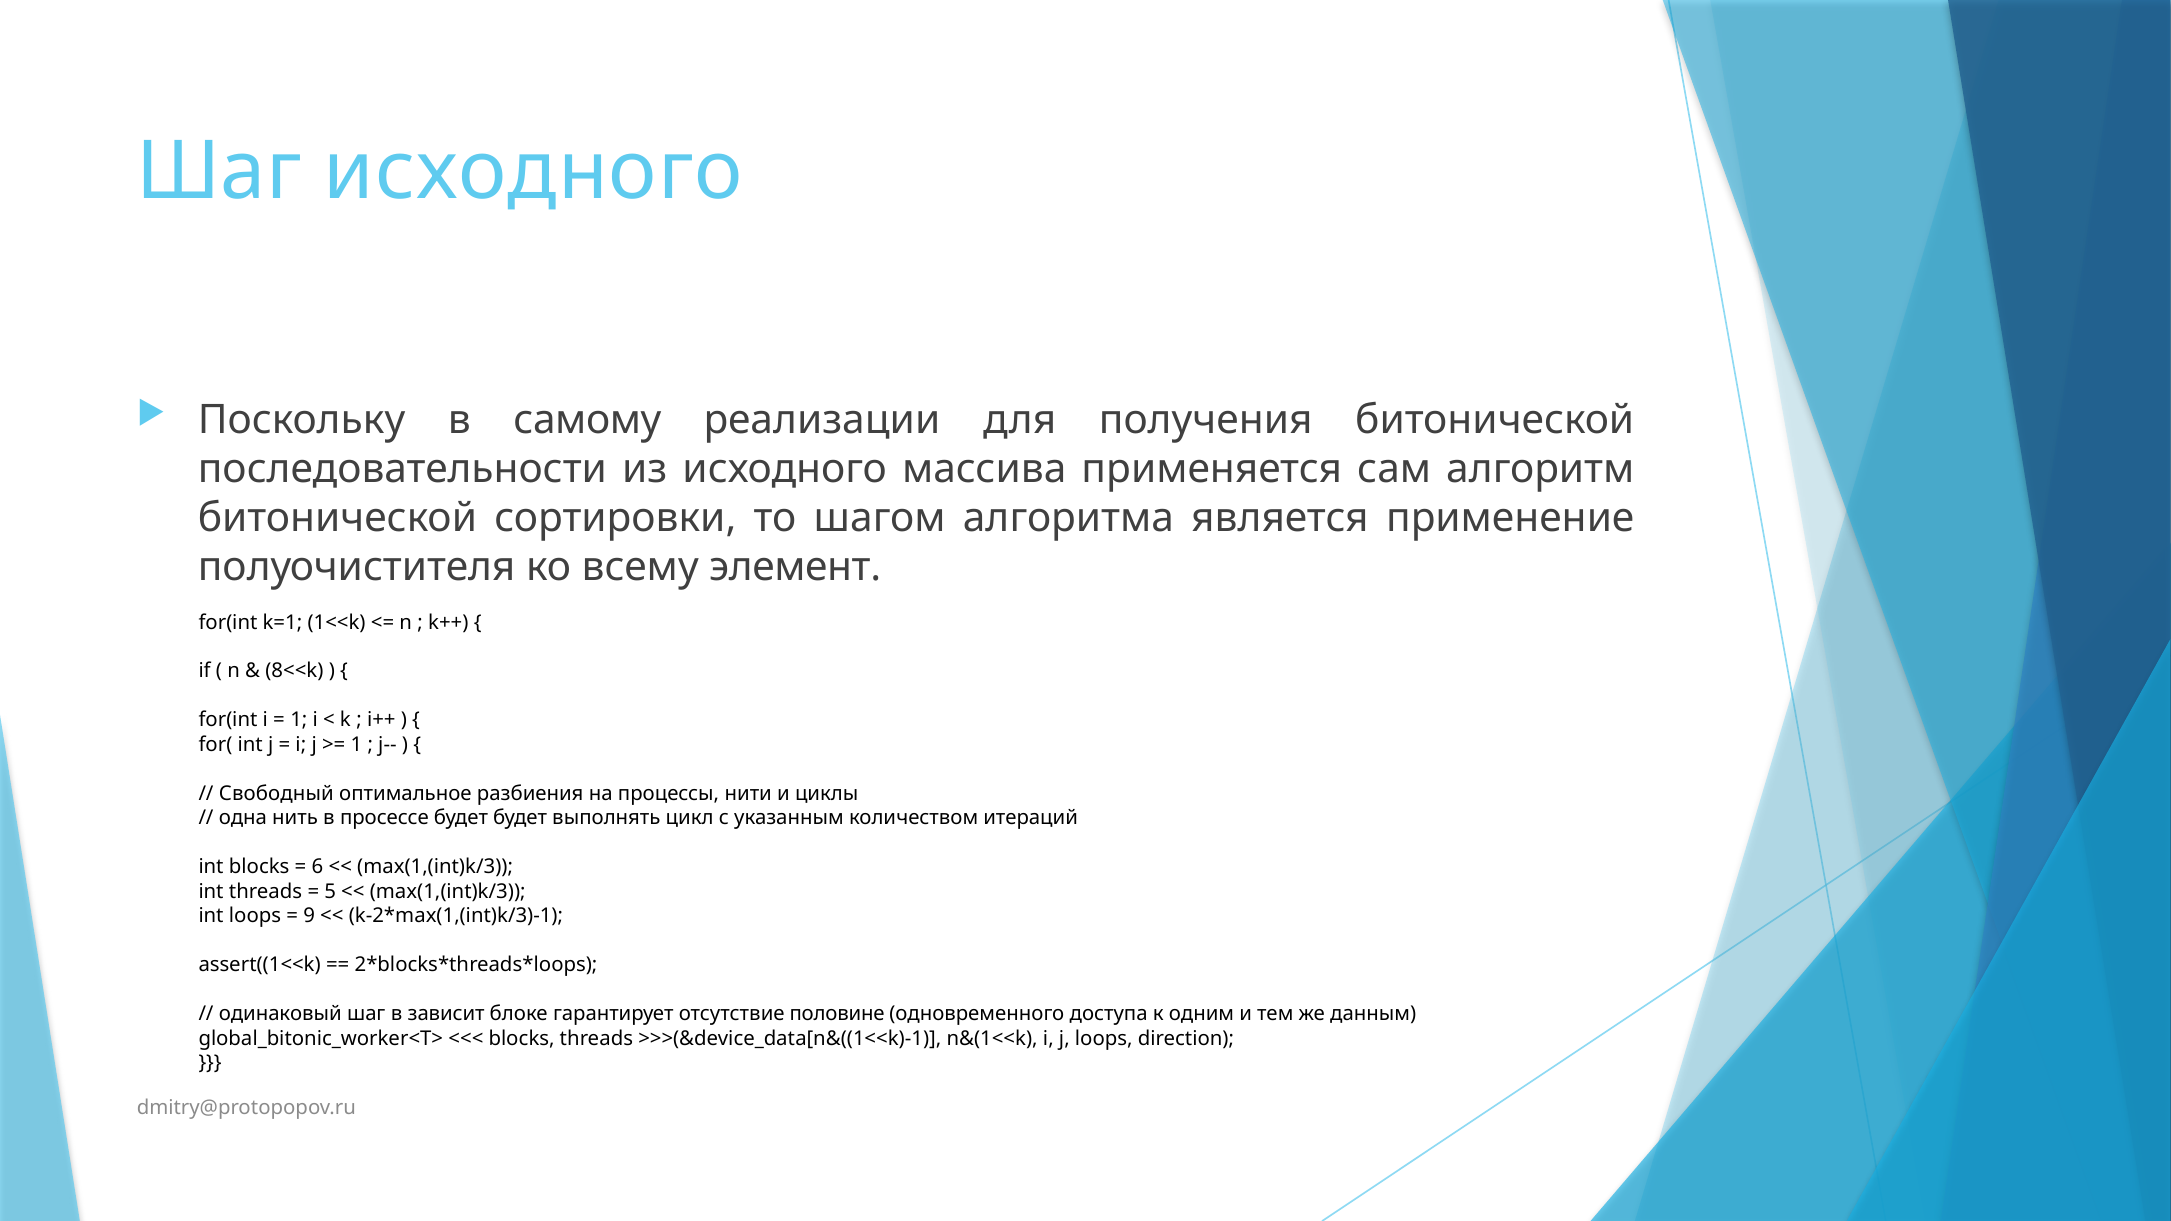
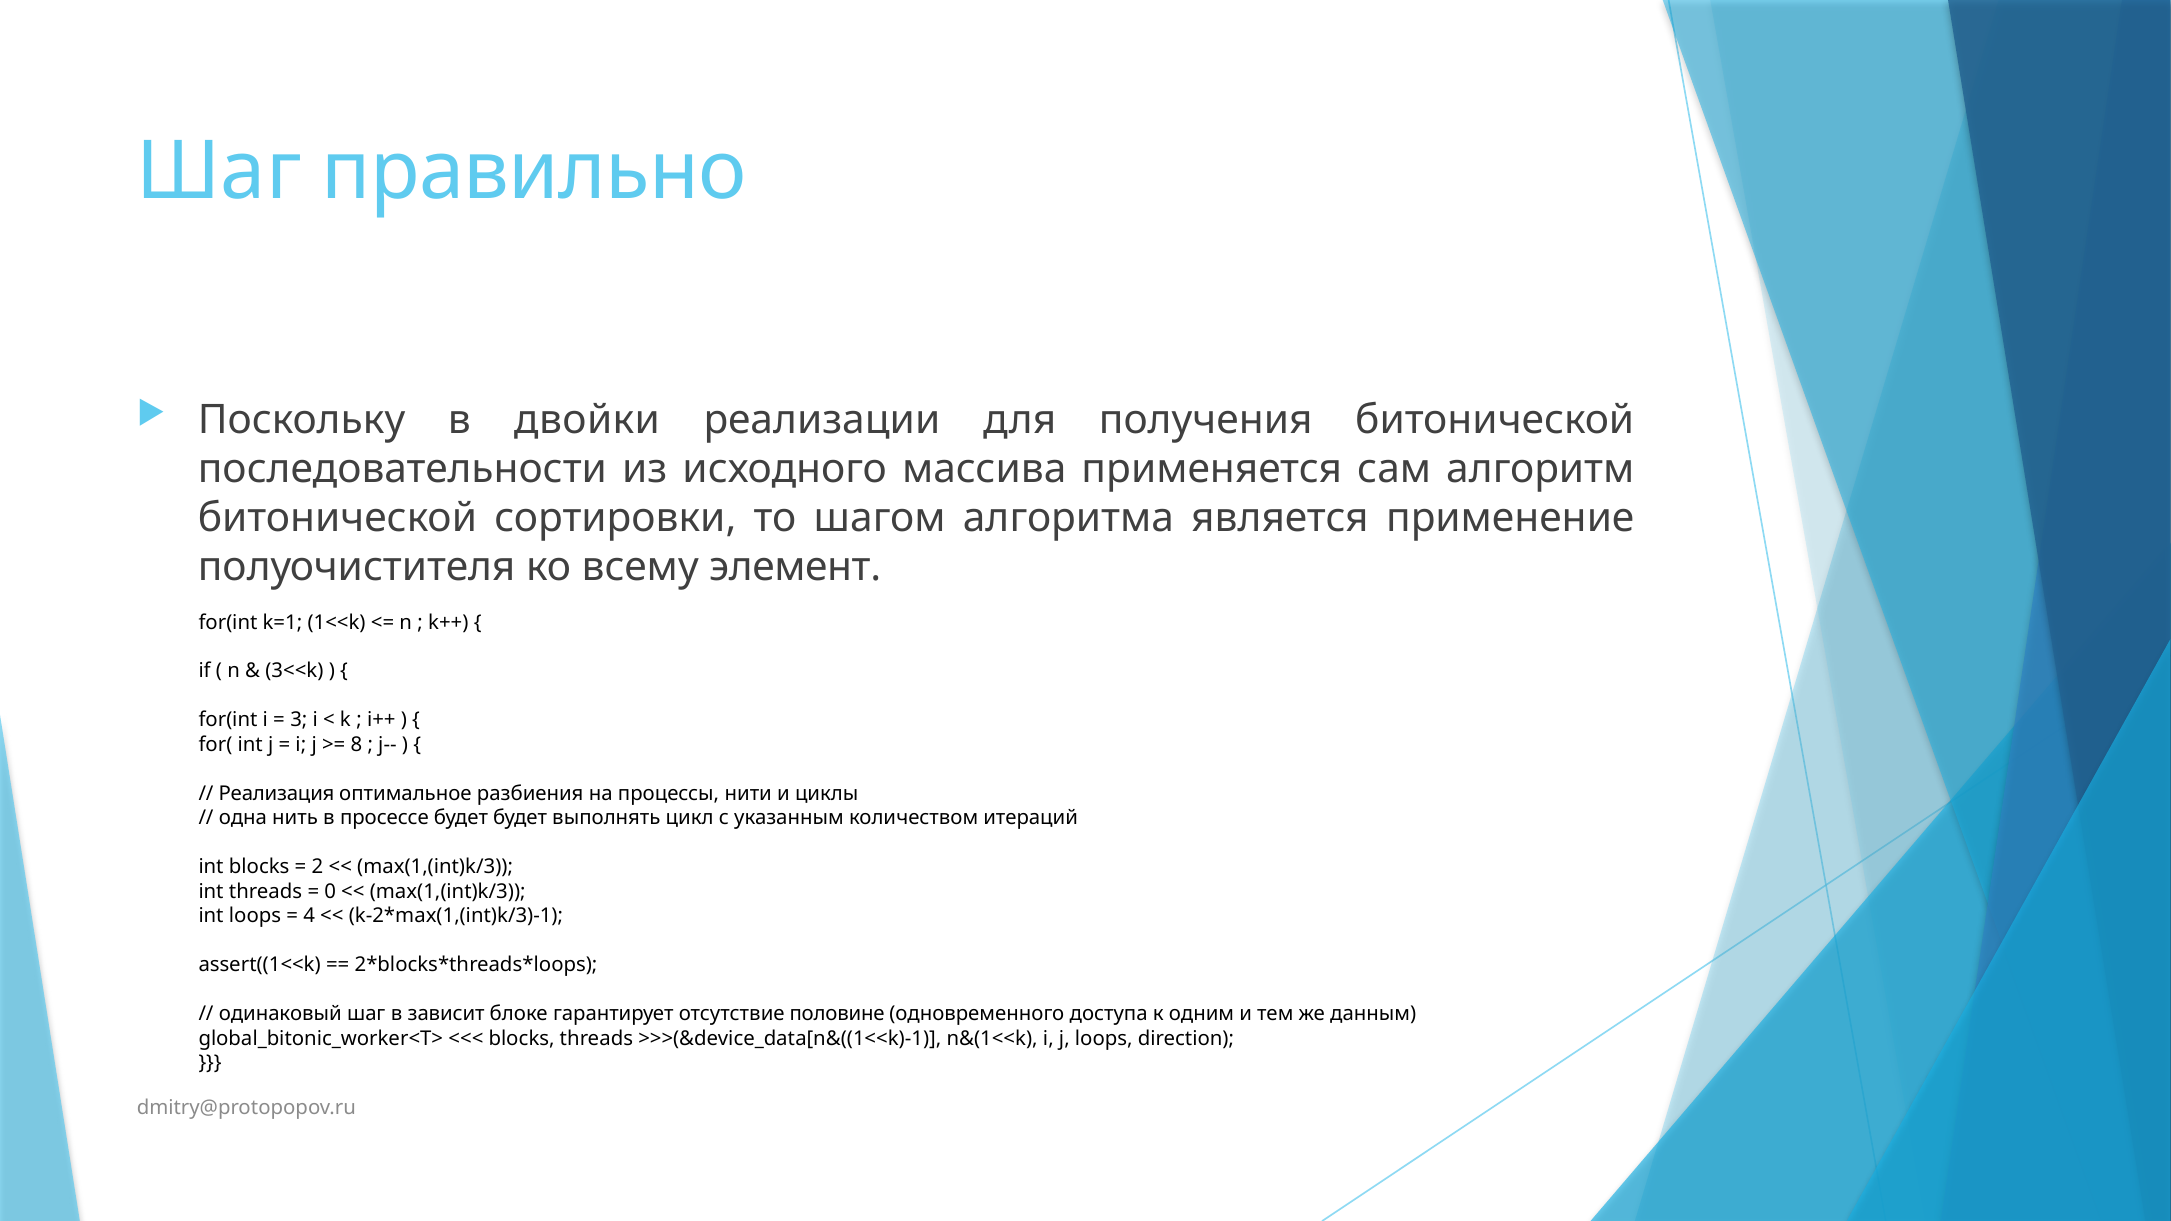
Шаг исходного: исходного -> правильно (534, 171)
самому: самому -> двойки (587, 420)
8<<k: 8<<k -> 3<<k (294, 671)
1: 1 -> 3 (299, 720)
1: 1 -> 8 (356, 745)
Свободный: Свободный -> Реализация (277, 794)
6: 6 -> 2 (318, 867)
5: 5 -> 0 (330, 892)
9: 9 -> 4 (309, 916)
